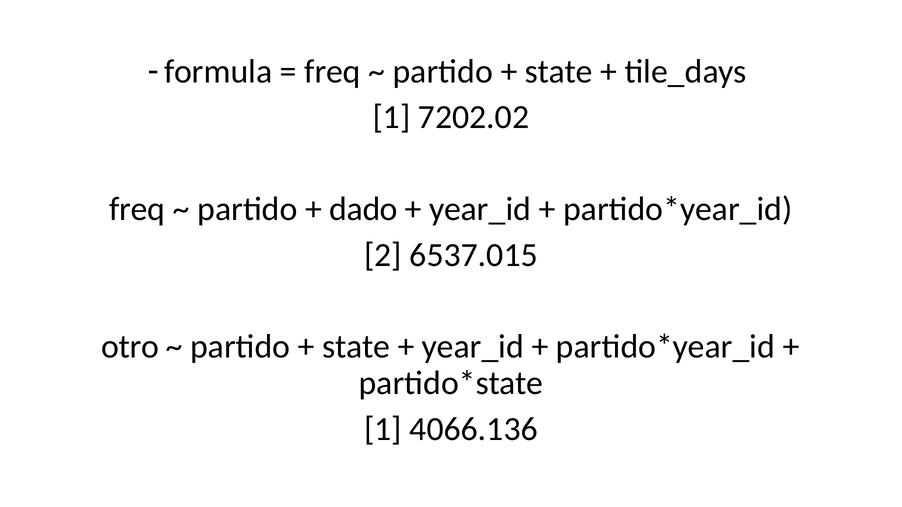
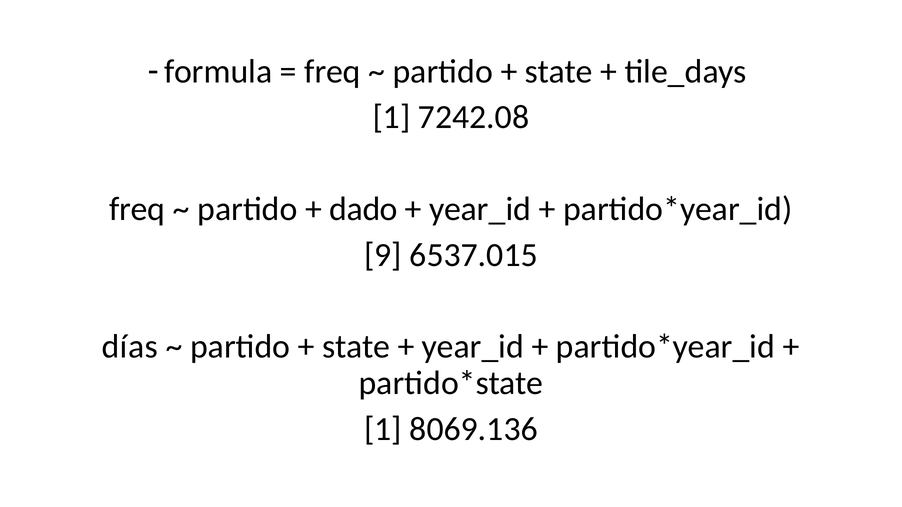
7202.02: 7202.02 -> 7242.08 (474, 117)
2: 2 -> 9 (383, 255)
otro: otro -> días (130, 347)
4066.136: 4066.136 -> 8069.136 (474, 430)
